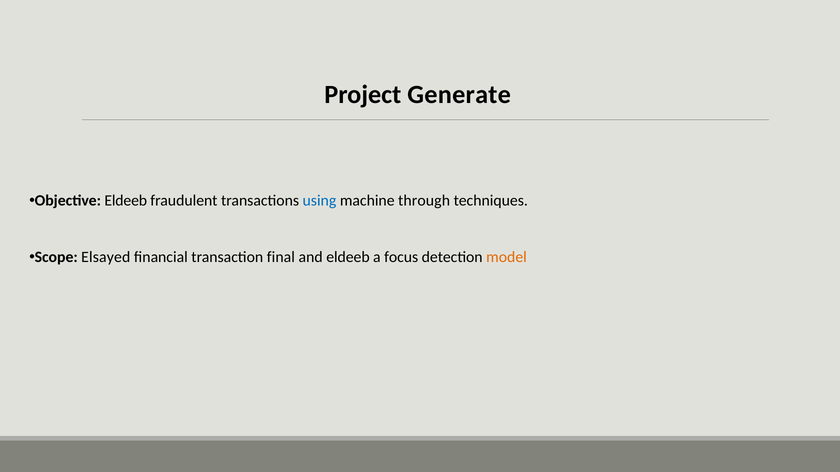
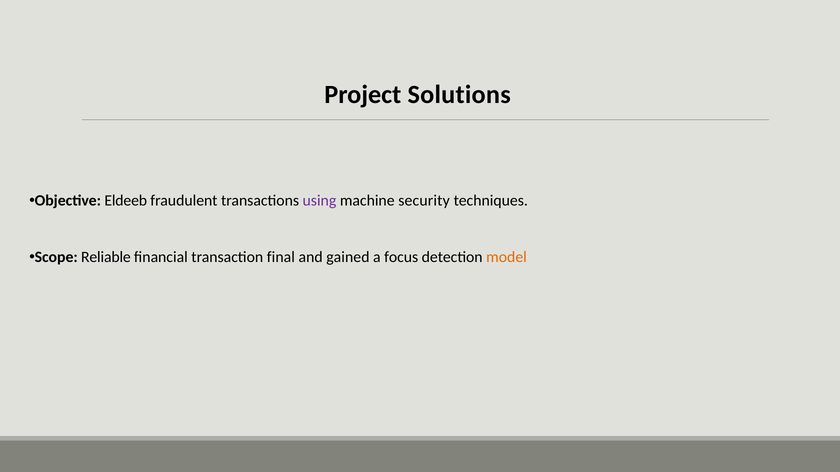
Generate: Generate -> Solutions (459, 95)
using colour: blue -> purple (319, 201)
through: through -> security (424, 201)
Elsayed: Elsayed -> Reliable (106, 258)
and eldeeb: eldeeb -> gained (348, 258)
